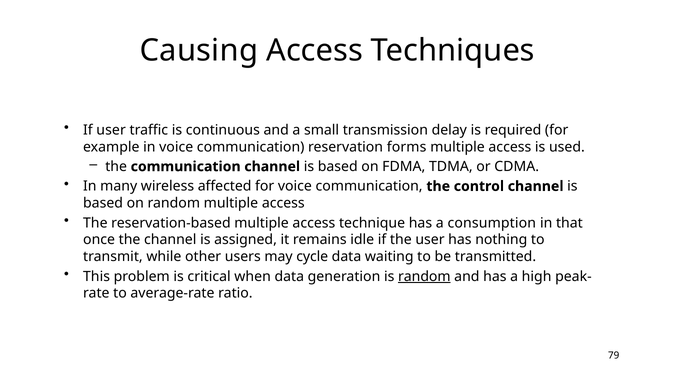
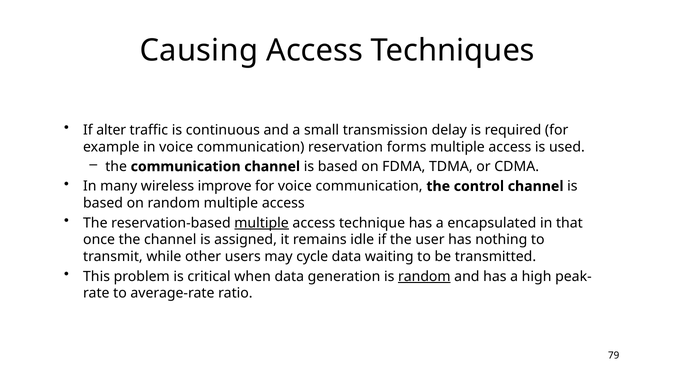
If user: user -> alter (111, 130)
affected: affected -> improve (225, 186)
multiple underline: none -> present (262, 223)
consumption: consumption -> encapsulated (492, 223)
